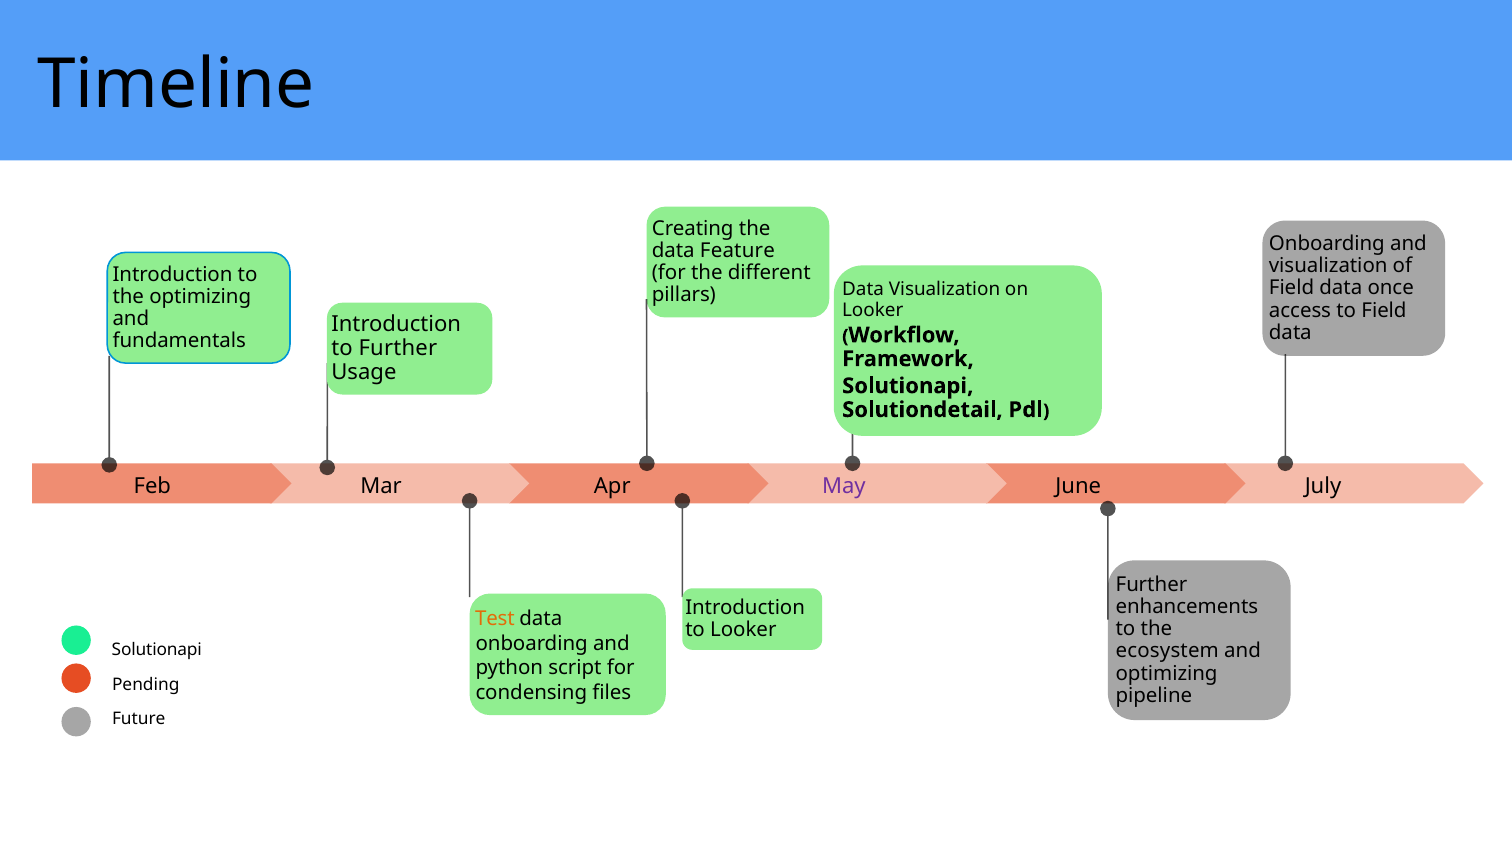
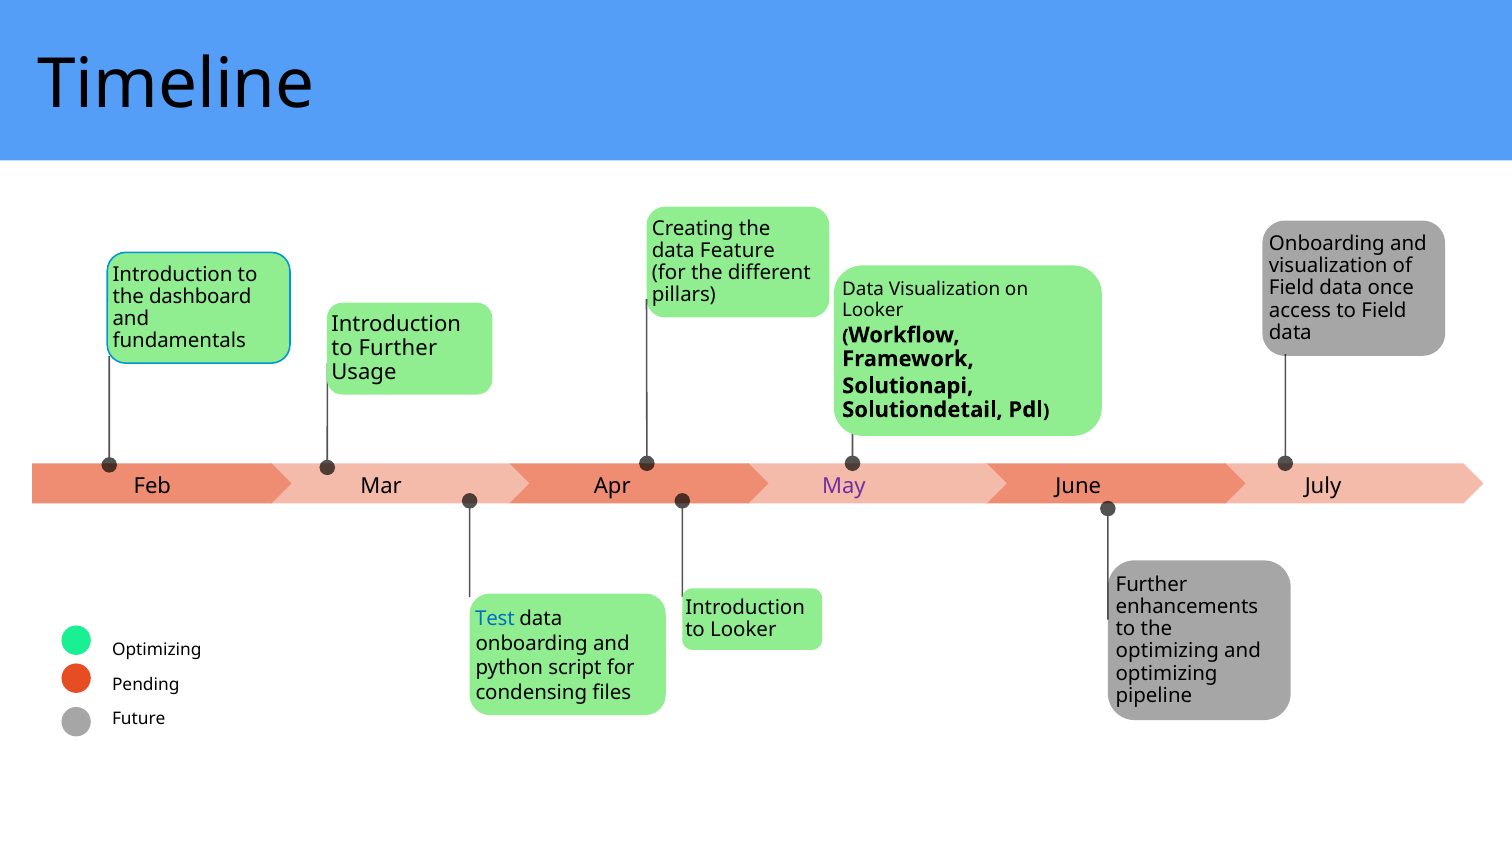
the optimizing: optimizing -> dashboard (200, 297)
Test colour: orange -> blue (495, 619)
Solutionapi: Solutionapi -> Optimizing (157, 651)
ecosystem: ecosystem -> optimizing (1167, 652)
